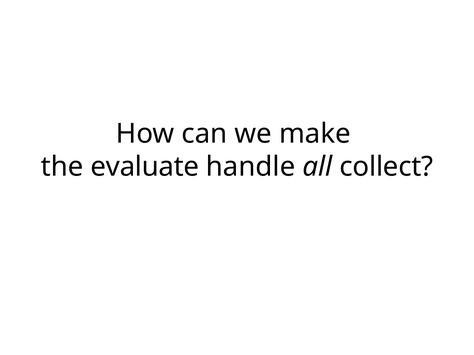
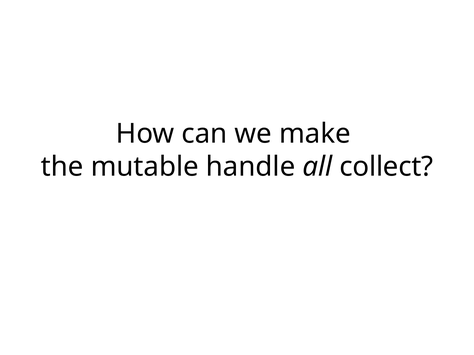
evaluate: evaluate -> mutable (145, 167)
